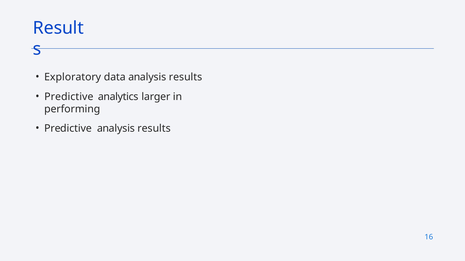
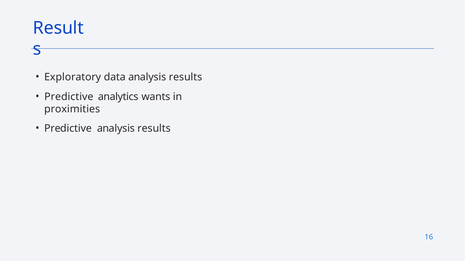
larger: larger -> wants (156, 97)
performing: performing -> proximities (72, 109)
